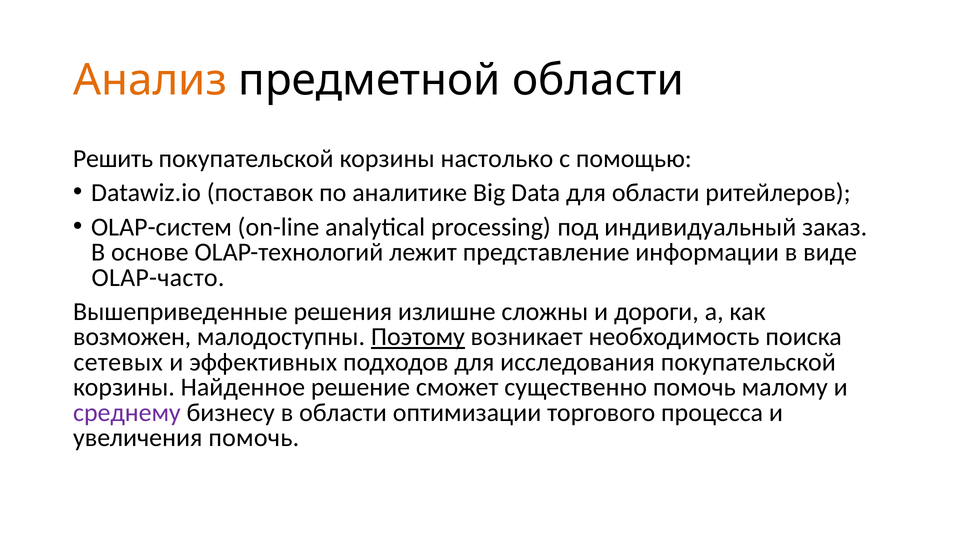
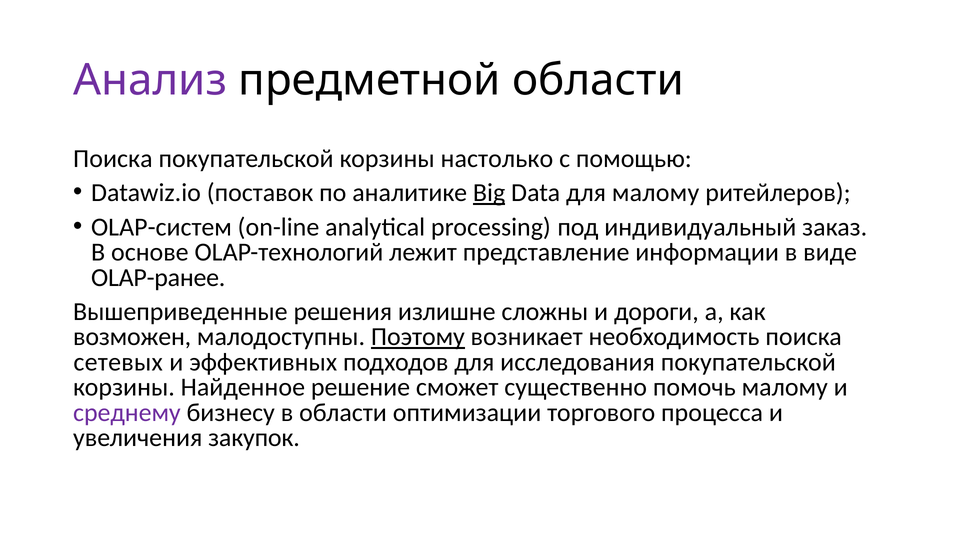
Анализ colour: orange -> purple (150, 81)
Решить: Решить -> Поиска (113, 159)
Big underline: none -> present (489, 193)
для области: области -> малому (656, 193)
OLAP-часто: OLAP-часто -> OLAP-ранее (158, 278)
увеличения помочь: помочь -> закупок (254, 438)
